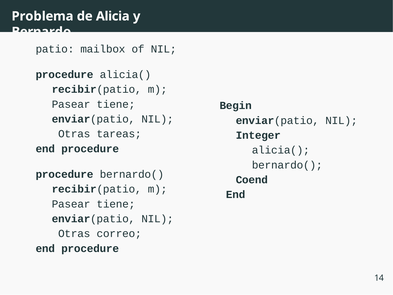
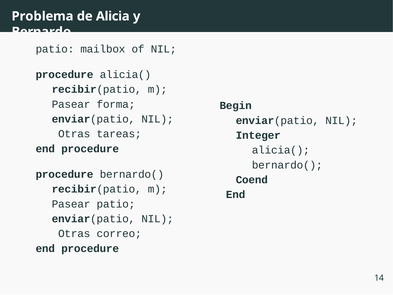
tiene: tiene -> forma (116, 104)
tiene: tiene -> patio (116, 204)
